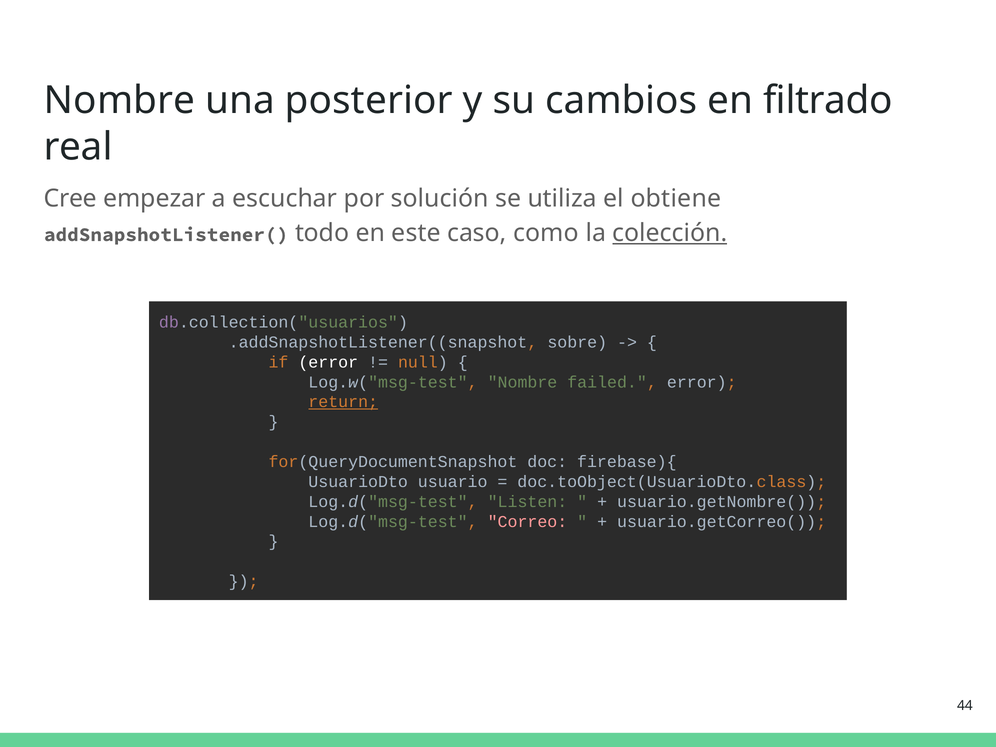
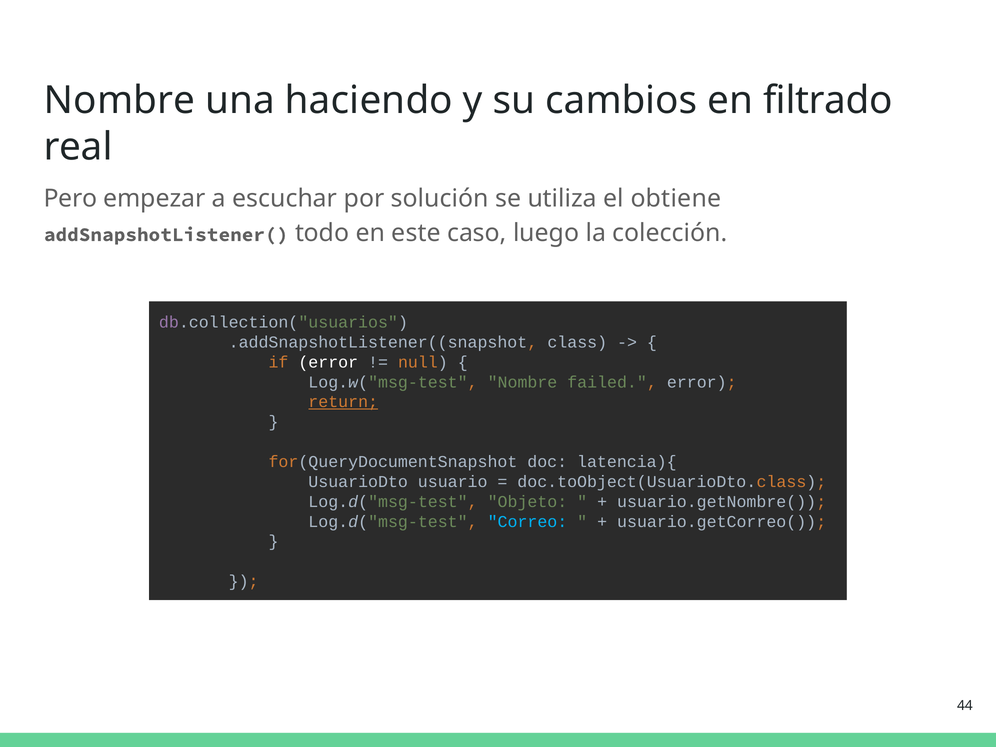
posterior: posterior -> haciendo (369, 101)
Cree: Cree -> Pero (70, 198)
como: como -> luego (546, 233)
colección underline: present -> none (670, 233)
sobre: sobre -> class (577, 342)
firebase){: firebase){ -> latencia){ (627, 462)
Listen: Listen -> Objeto (527, 502)
Correo colour: pink -> light blue (527, 522)
